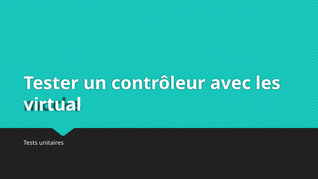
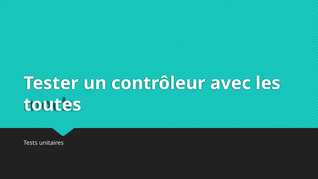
virtual: virtual -> toutes (52, 105)
